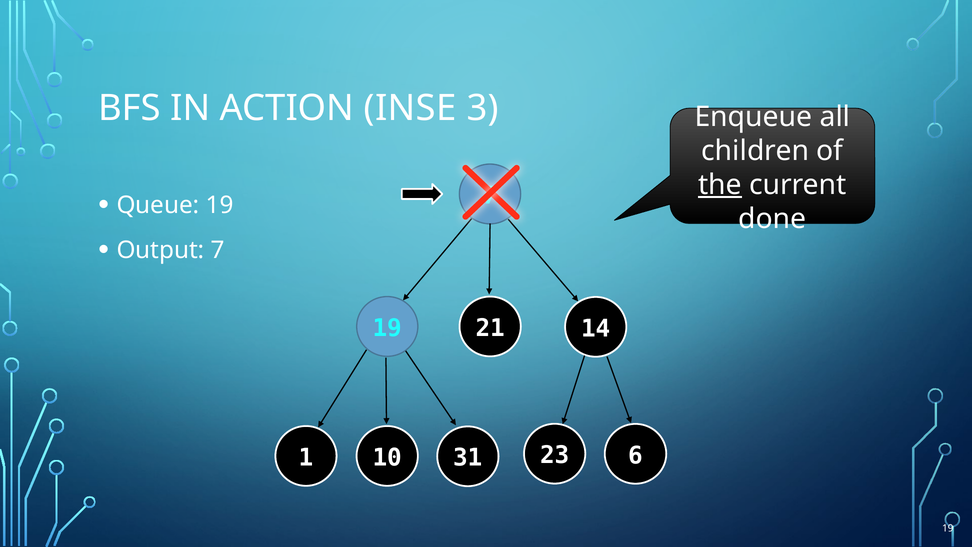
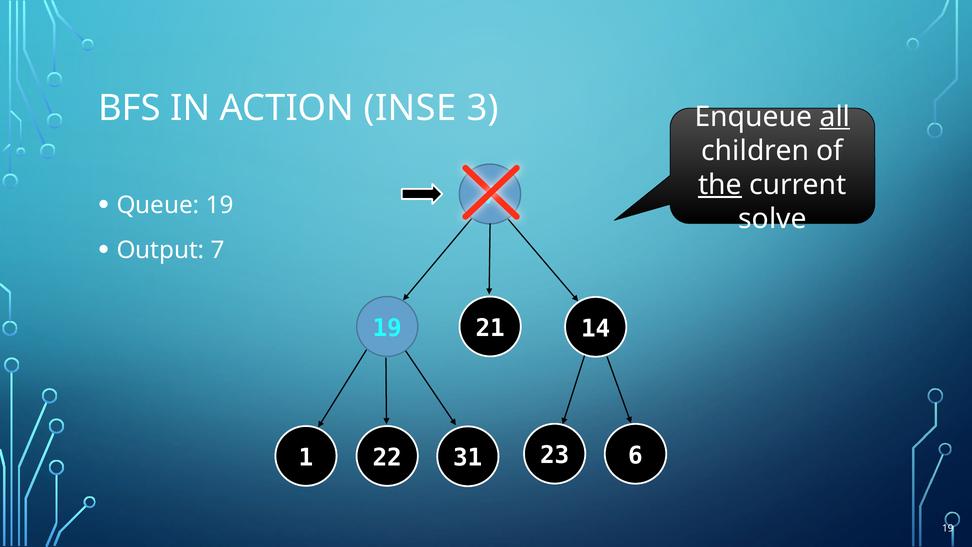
all underline: none -> present (835, 117)
done: done -> solve (772, 219)
10: 10 -> 22 (387, 457)
